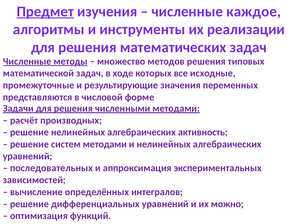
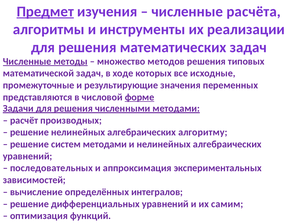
каждое: каждое -> расчёта (254, 11)
форме underline: none -> present (140, 97)
активность: активность -> алгоритму (203, 132)
можно: можно -> самим (227, 203)
